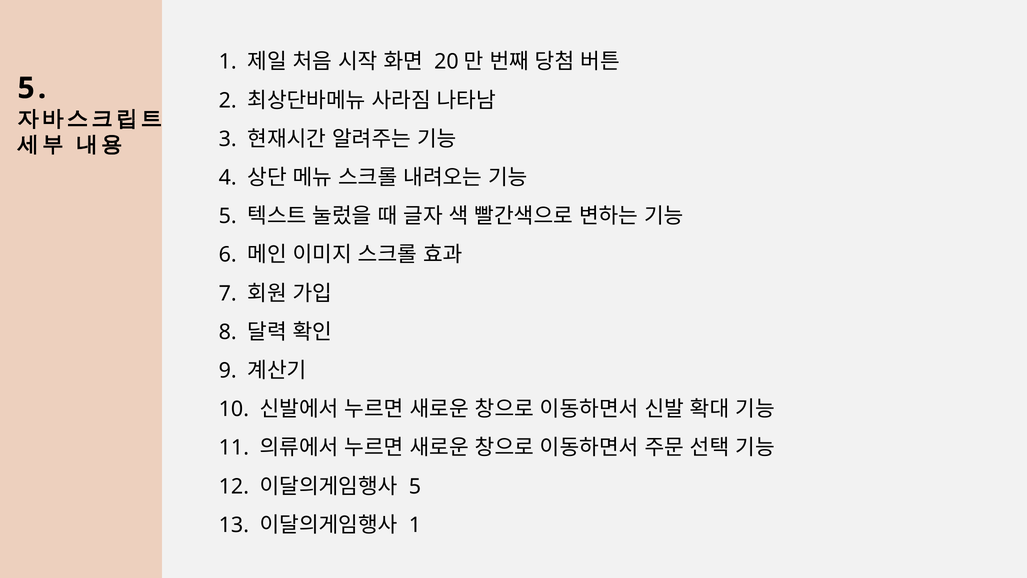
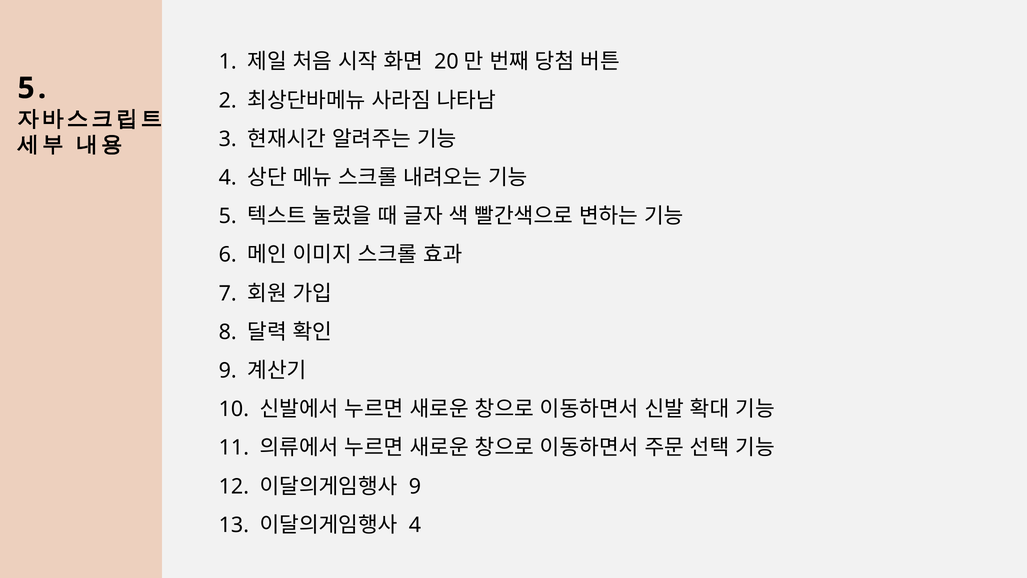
5: 5 -> 9 (415, 486)
1: 1 -> 4 (415, 525)
